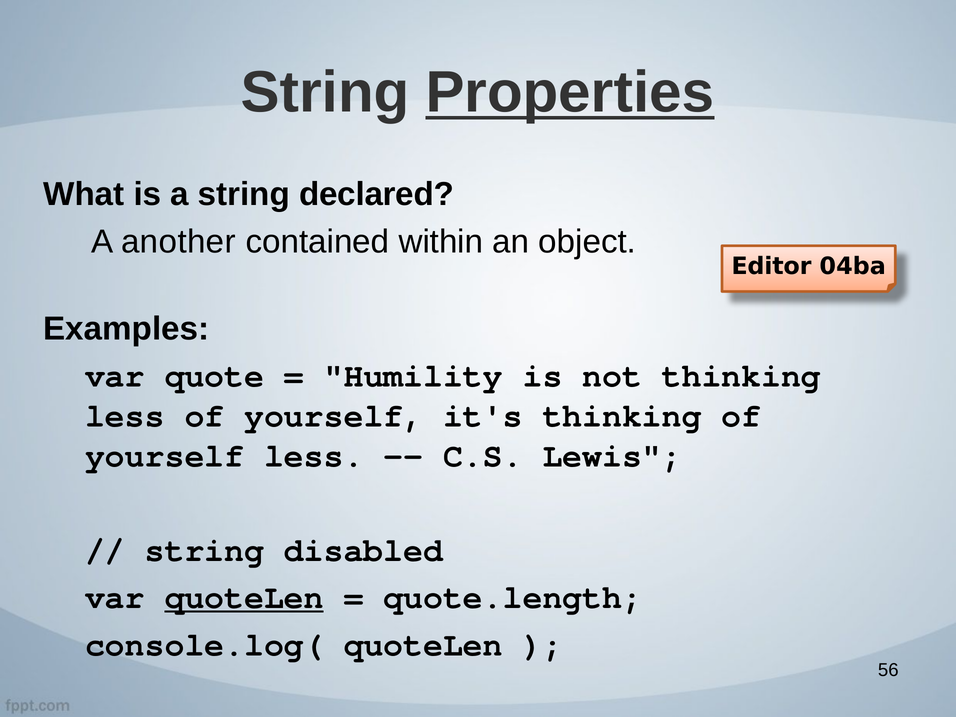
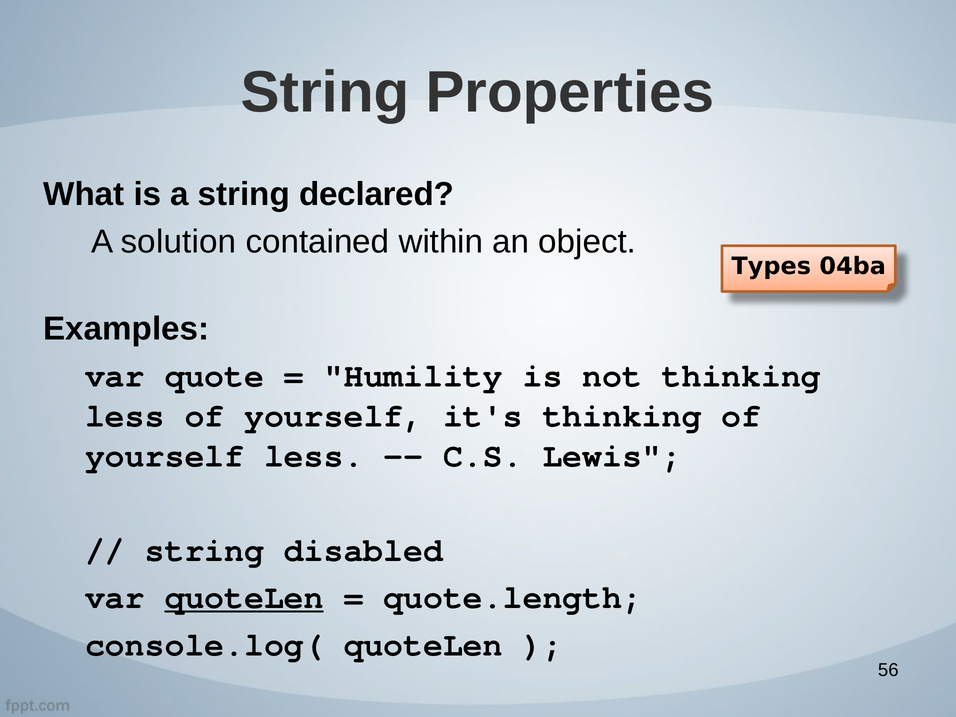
Properties underline: present -> none (570, 93)
another: another -> solution (179, 242)
Editor: Editor -> Types (771, 266)
